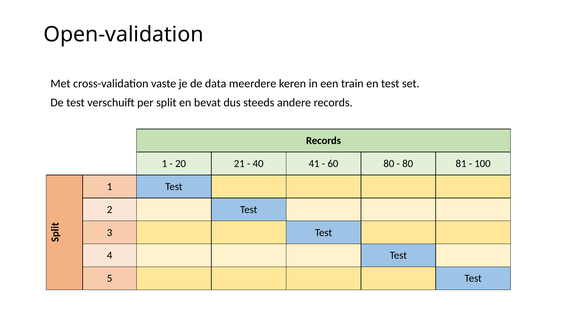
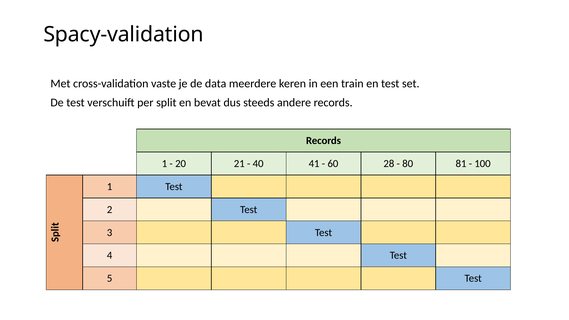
Open-validation: Open-validation -> Spacy-validation (124, 35)
60 80: 80 -> 28 (389, 164)
